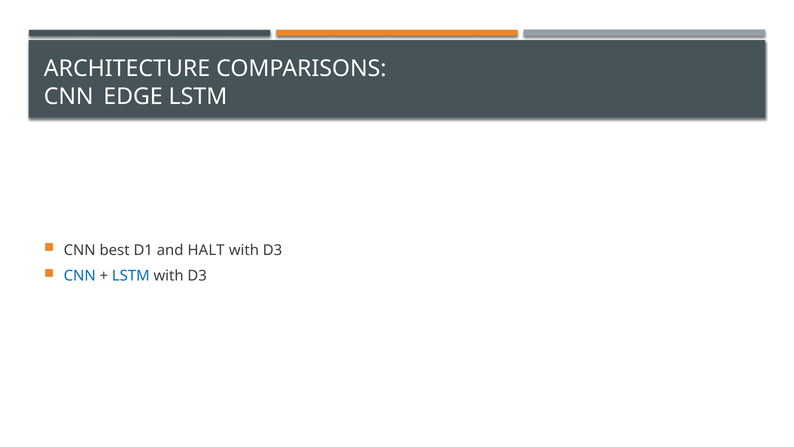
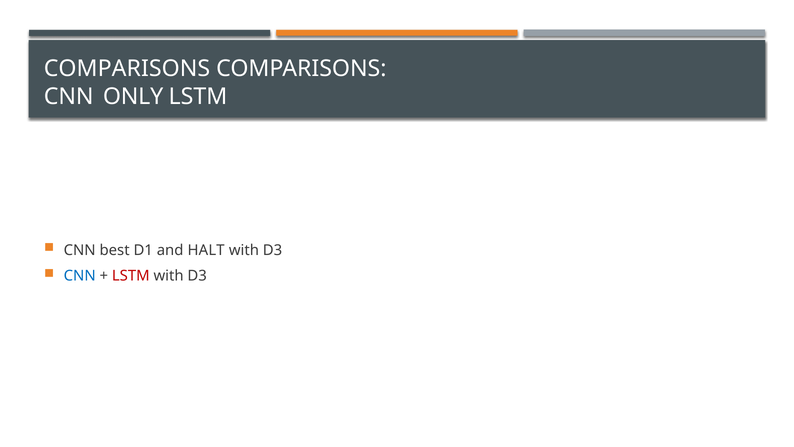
ARCHITECTURE: ARCHITECTURE -> COMPARISONS (127, 69)
EDGE: EDGE -> ONLY (133, 96)
LSTM colour: blue -> red (131, 276)
